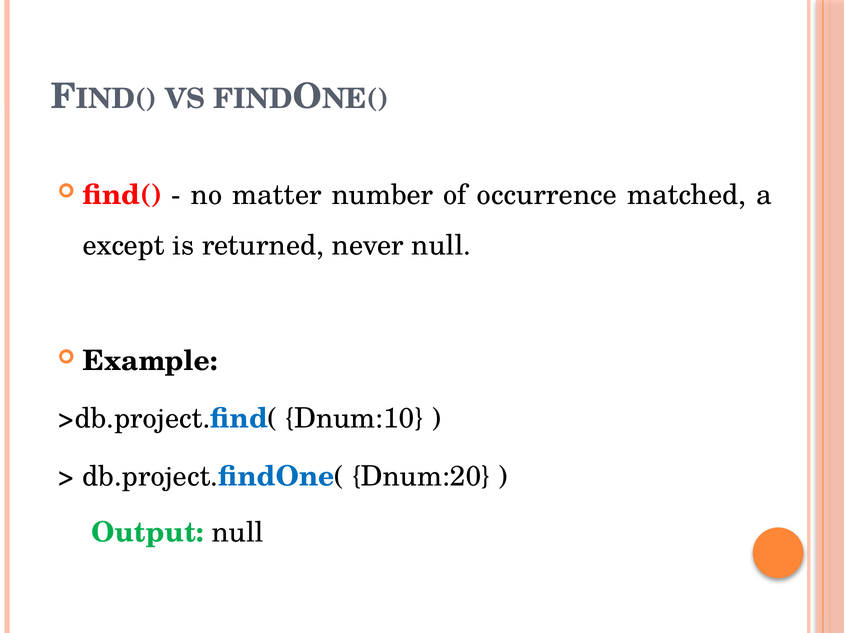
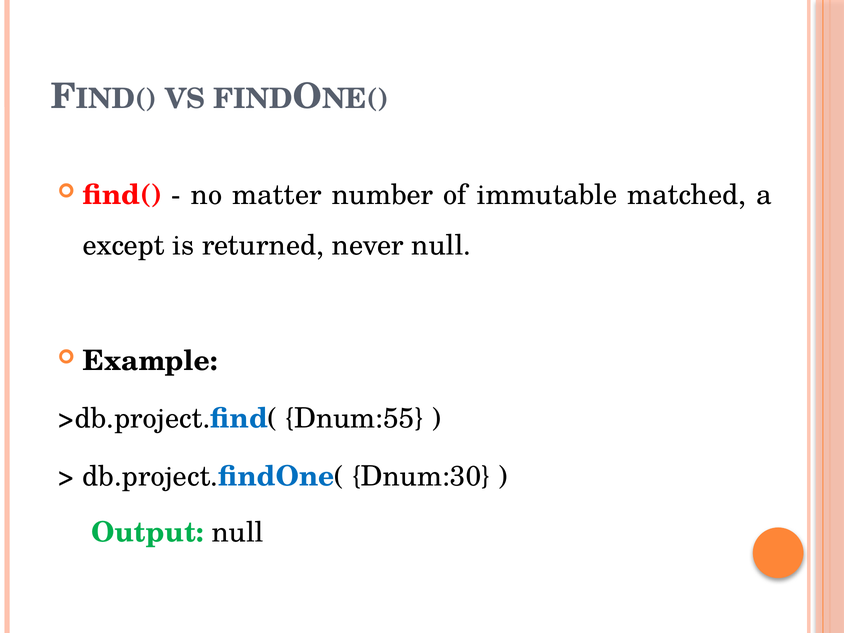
occurrence: occurrence -> immutable (547, 195)
Dnum:10: Dnum:10 -> Dnum:55 (354, 419)
Dnum:20: Dnum:20 -> Dnum:30 (421, 476)
